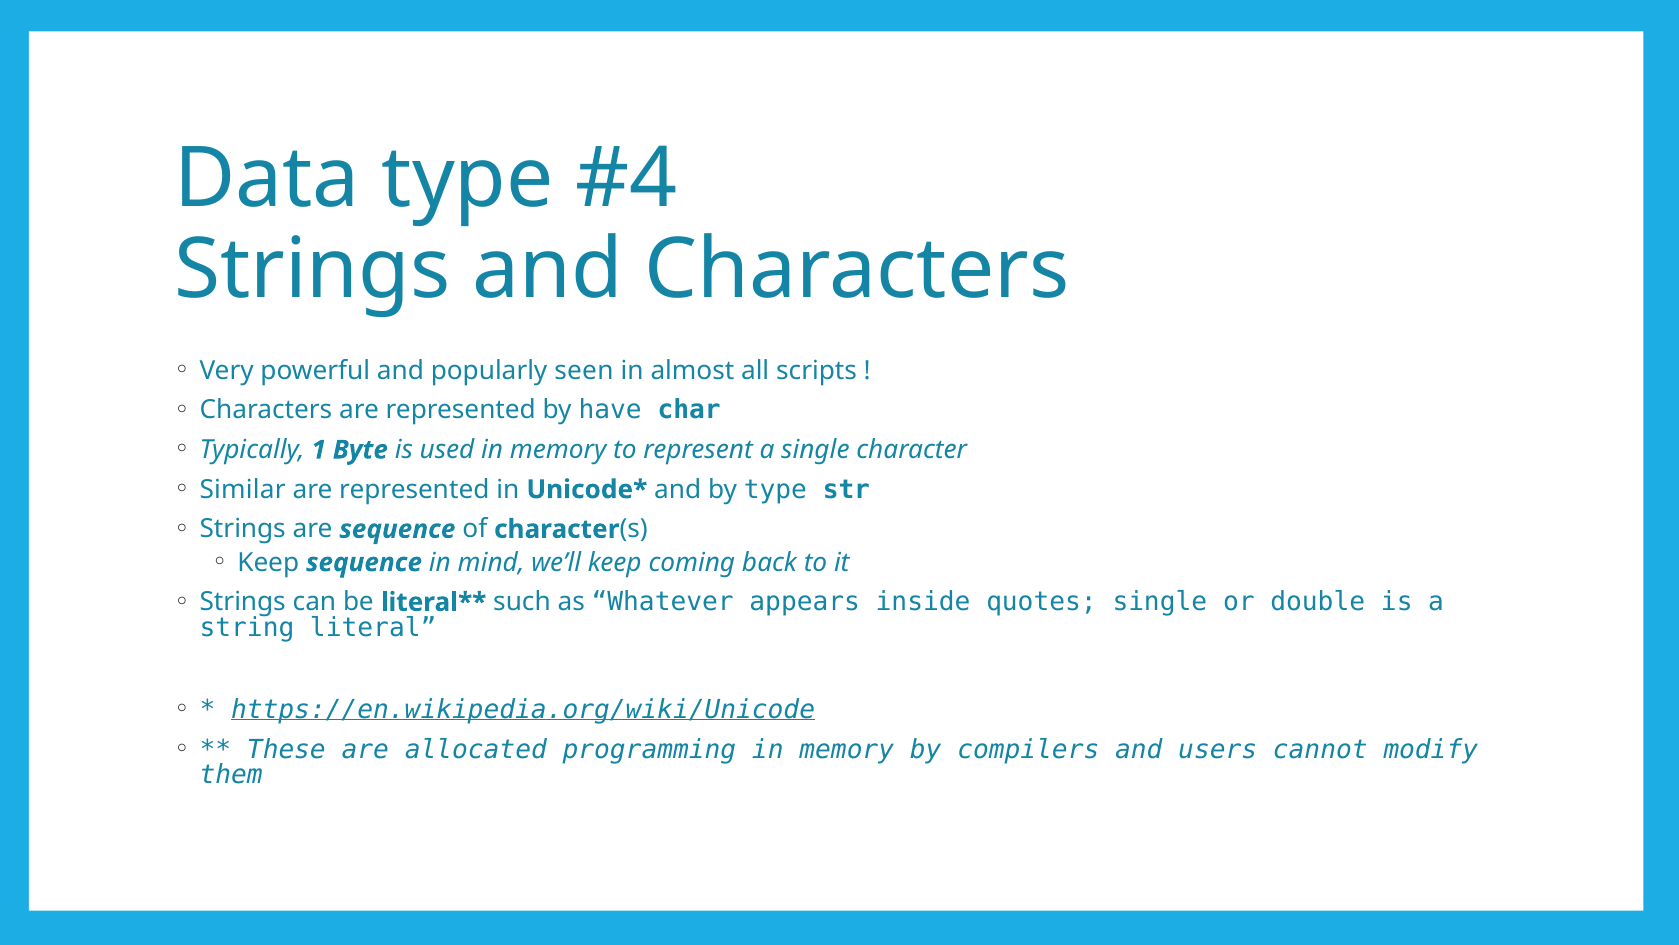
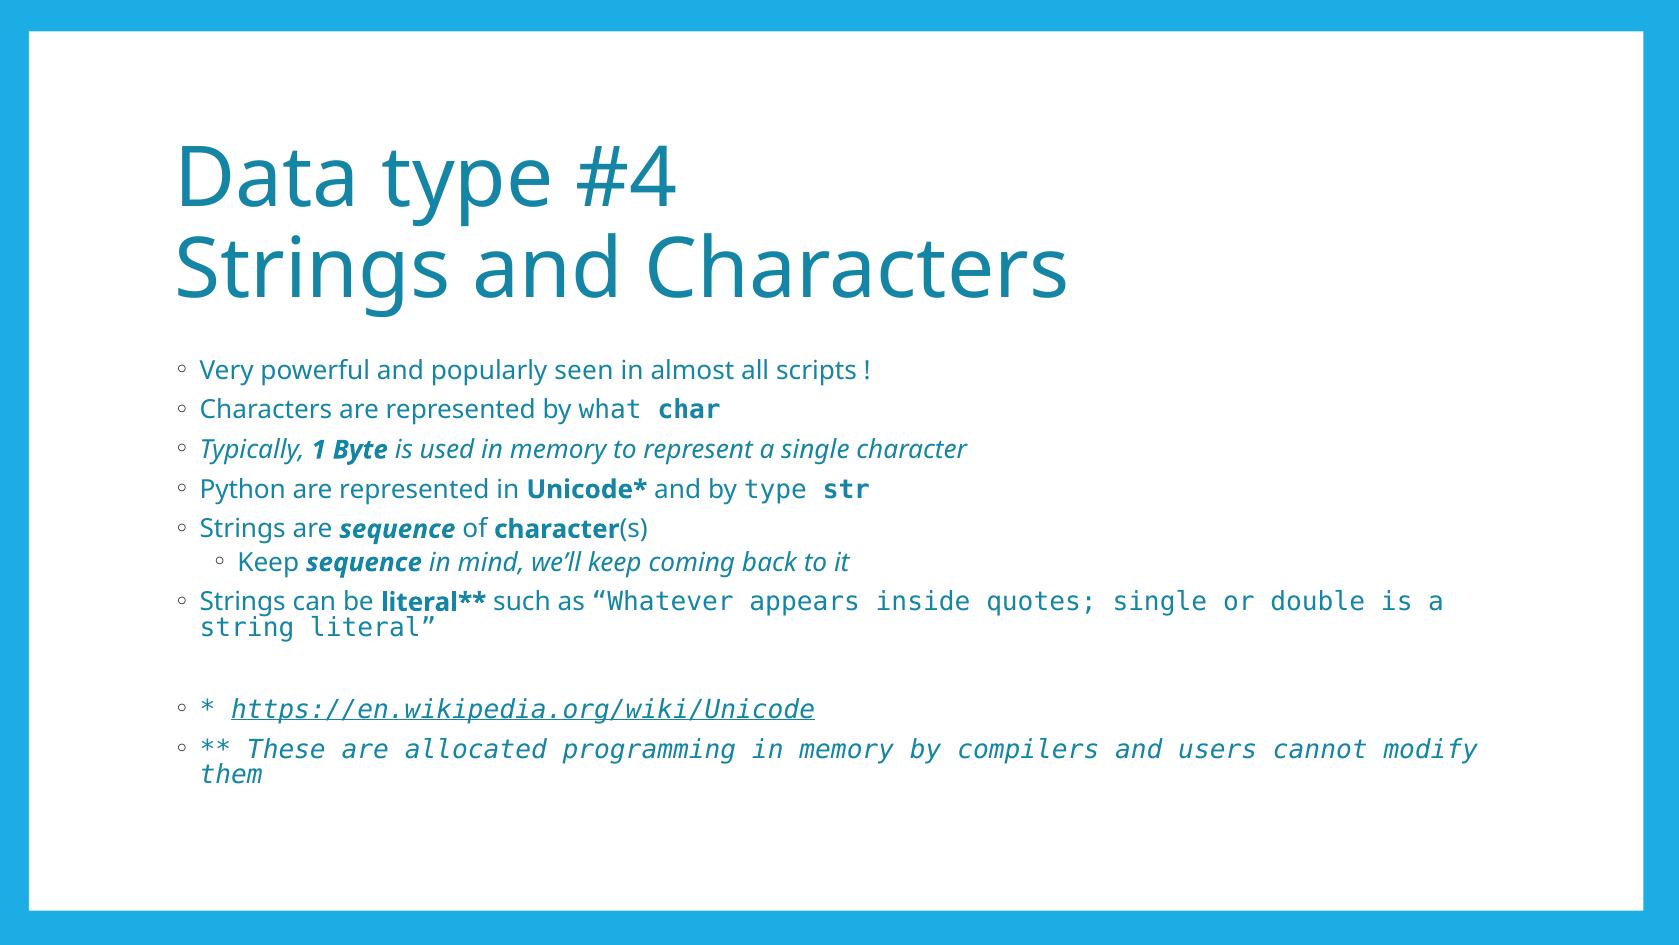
have: have -> what (610, 410)
Similar: Similar -> Python (243, 489)
